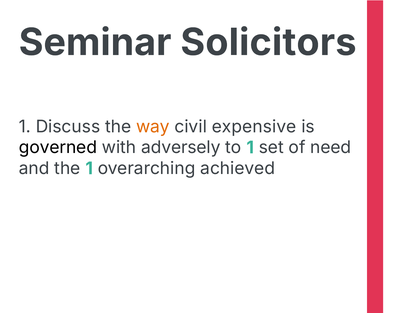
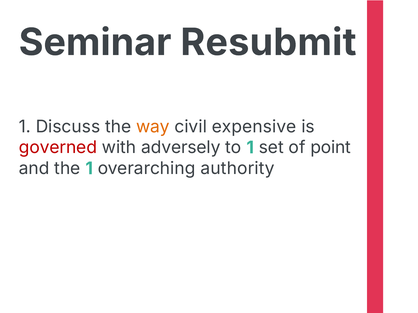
Solicitors: Solicitors -> Resubmit (268, 43)
governed colour: black -> red (58, 148)
need: need -> point (331, 148)
achieved: achieved -> authority (238, 169)
